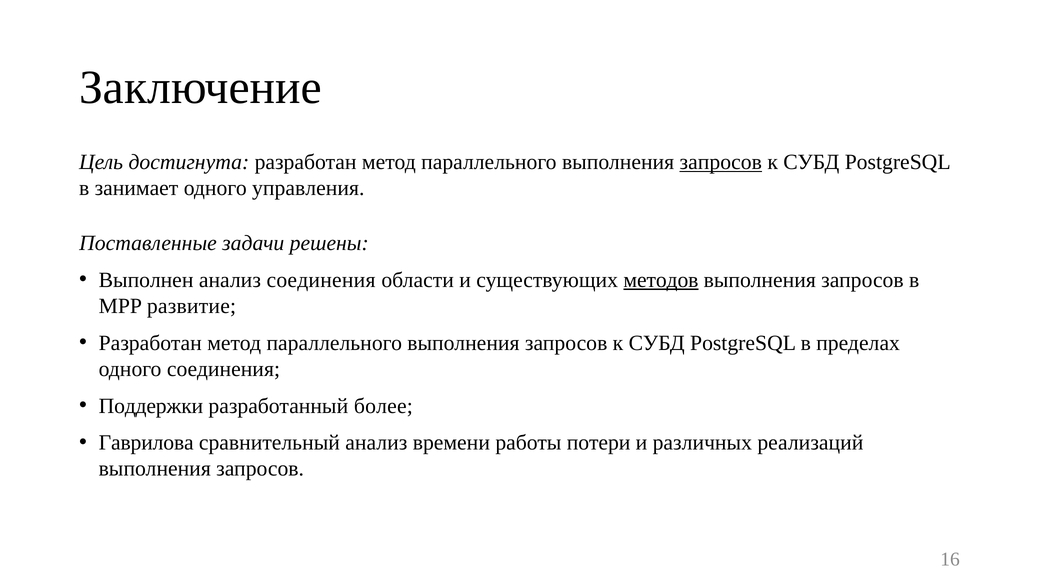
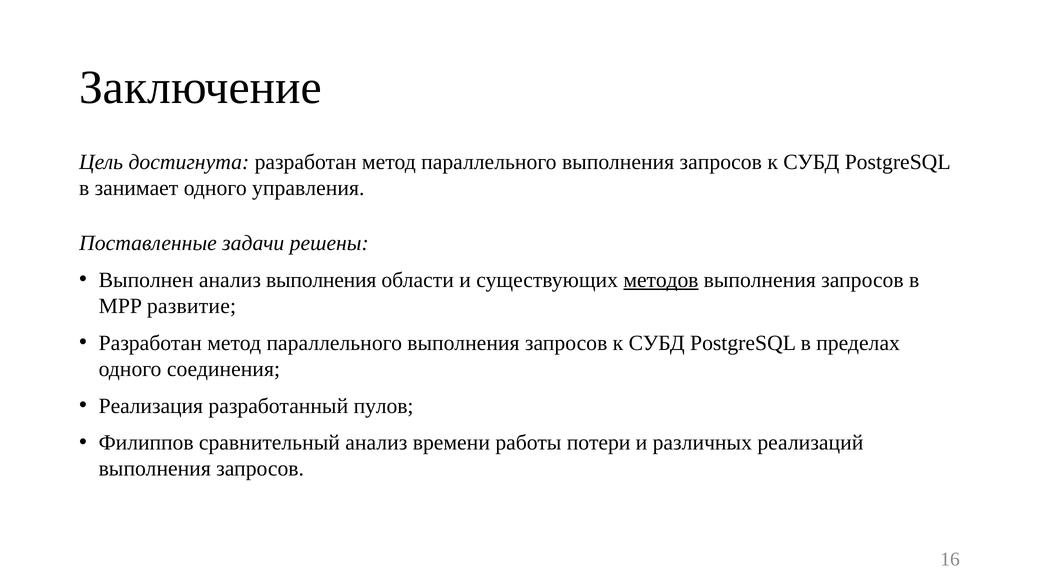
запросов underline: present -> none (721, 162)
анализ соединения: соединения -> выполнения (321, 280)
Поддержки: Поддержки -> Реализация (151, 405)
более: более -> пулов (384, 405)
Гаврилова: Гаврилова -> Филиппов (146, 442)
